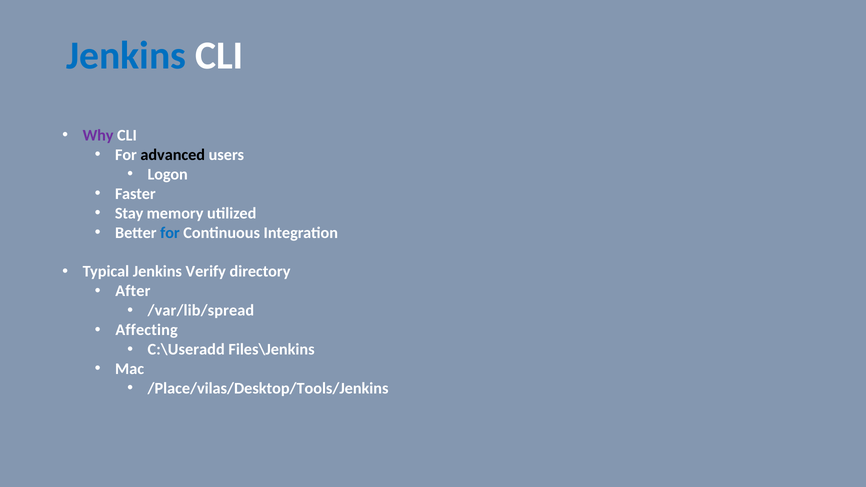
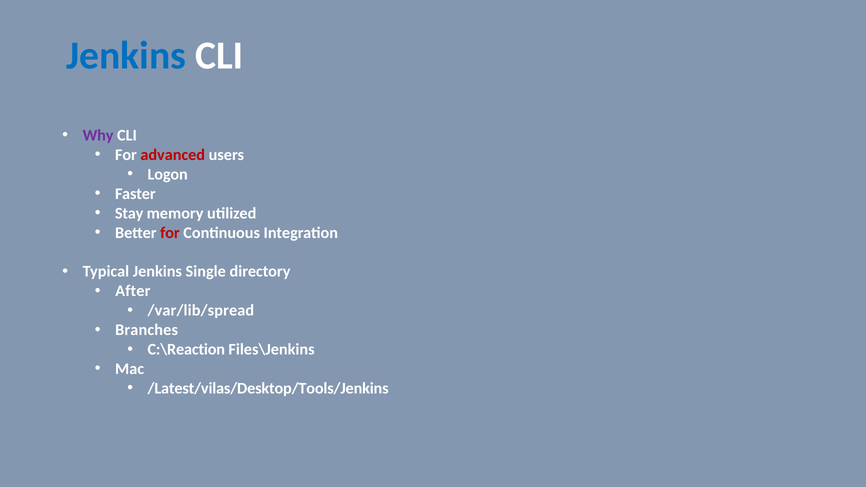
advanced colour: black -> red (173, 155)
for colour: blue -> red (170, 233)
Verify: Verify -> Single (206, 272)
Affecting: Affecting -> Branches (147, 330)
C:\Useradd: C:\Useradd -> C:\Reaction (186, 350)
/Place/vilas/Desktop/Tools/Jenkins: /Place/vilas/Desktop/Tools/Jenkins -> /Latest/vilas/Desktop/Tools/Jenkins (268, 389)
